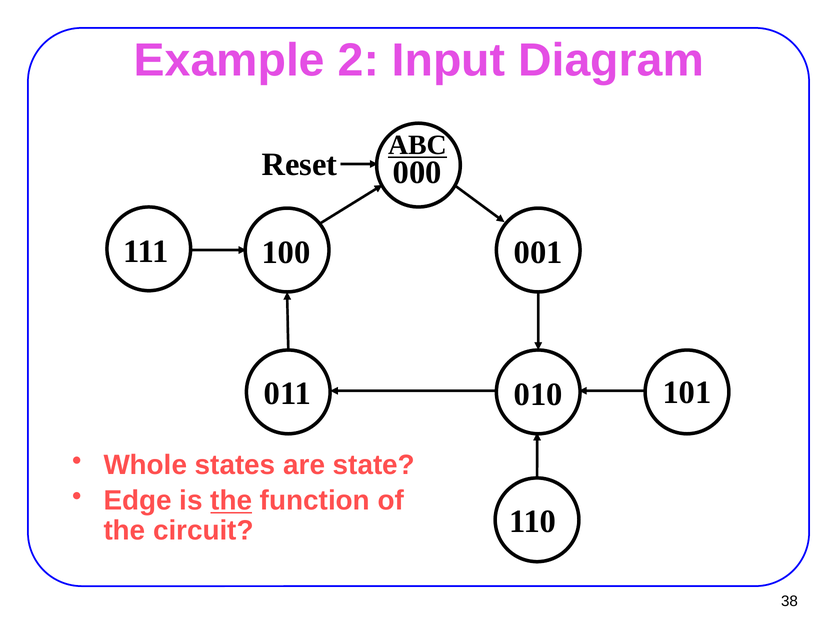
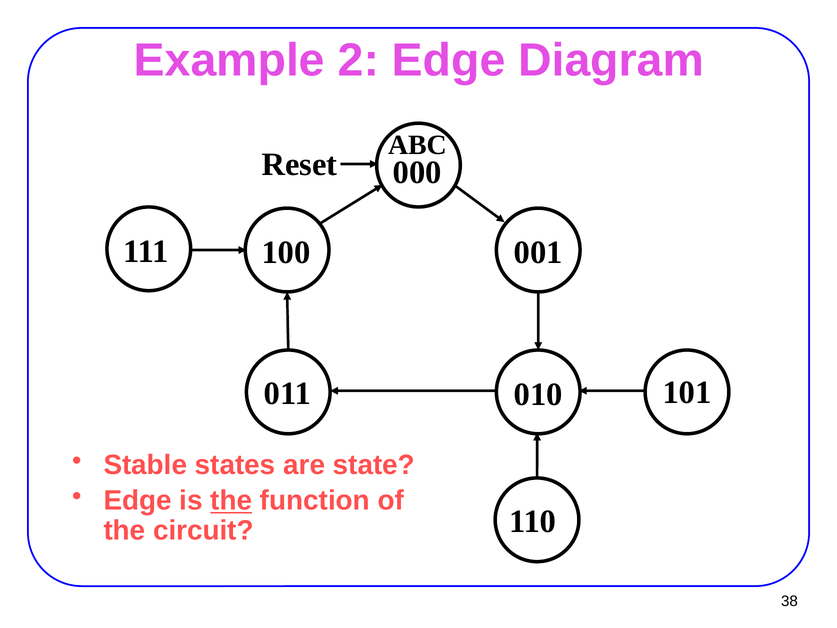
2 Input: Input -> Edge (449, 60)
ABC underline: present -> none (418, 145)
Whole: Whole -> Stable (145, 465)
